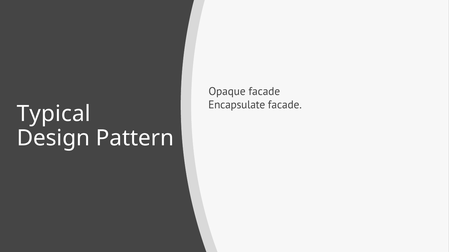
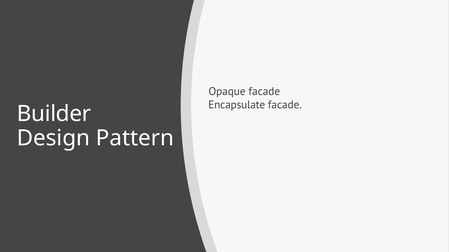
Typical: Typical -> Builder (54, 114)
